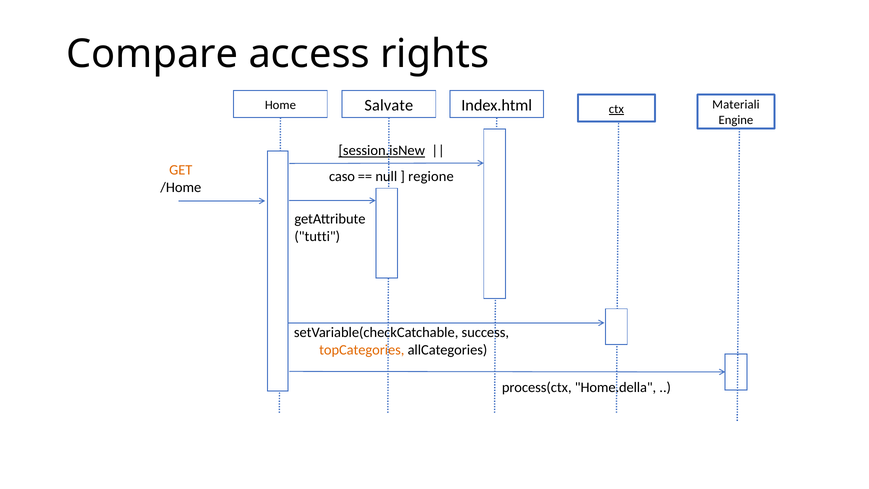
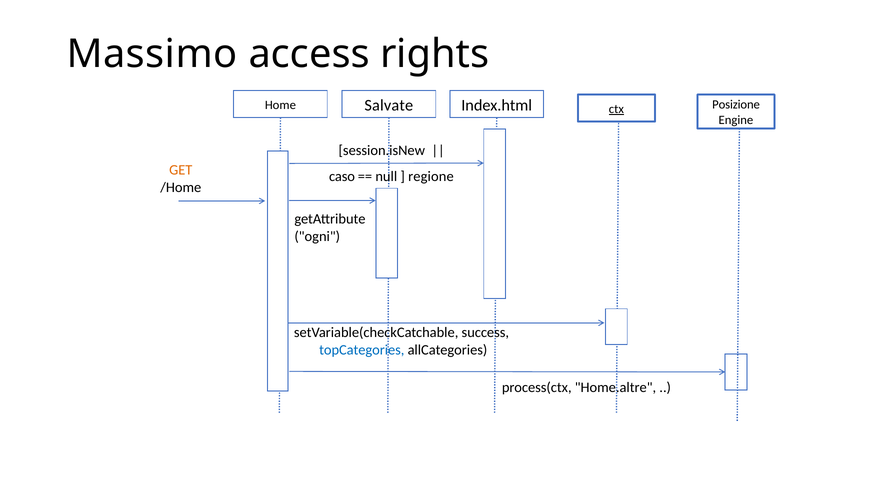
Compare: Compare -> Massimo (152, 54)
Materiali: Materiali -> Posizione (736, 105)
session.isNew underline: present -> none (382, 151)
tutti: tutti -> ogni (317, 236)
topCategories colour: orange -> blue (362, 350)
Home.della: Home.della -> Home.altre (615, 387)
